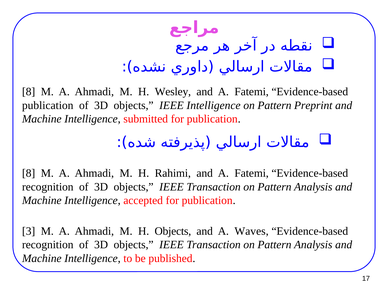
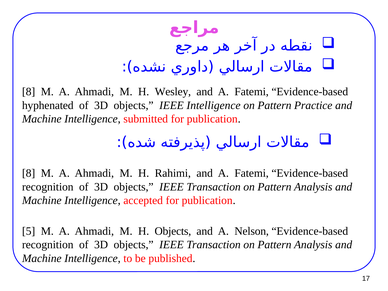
publication: publication -> hyphenated (48, 105)
Preprint: Preprint -> Practice (313, 105)
3: 3 -> 5 (29, 231)
Waves: Waves -> Nelson (252, 231)
